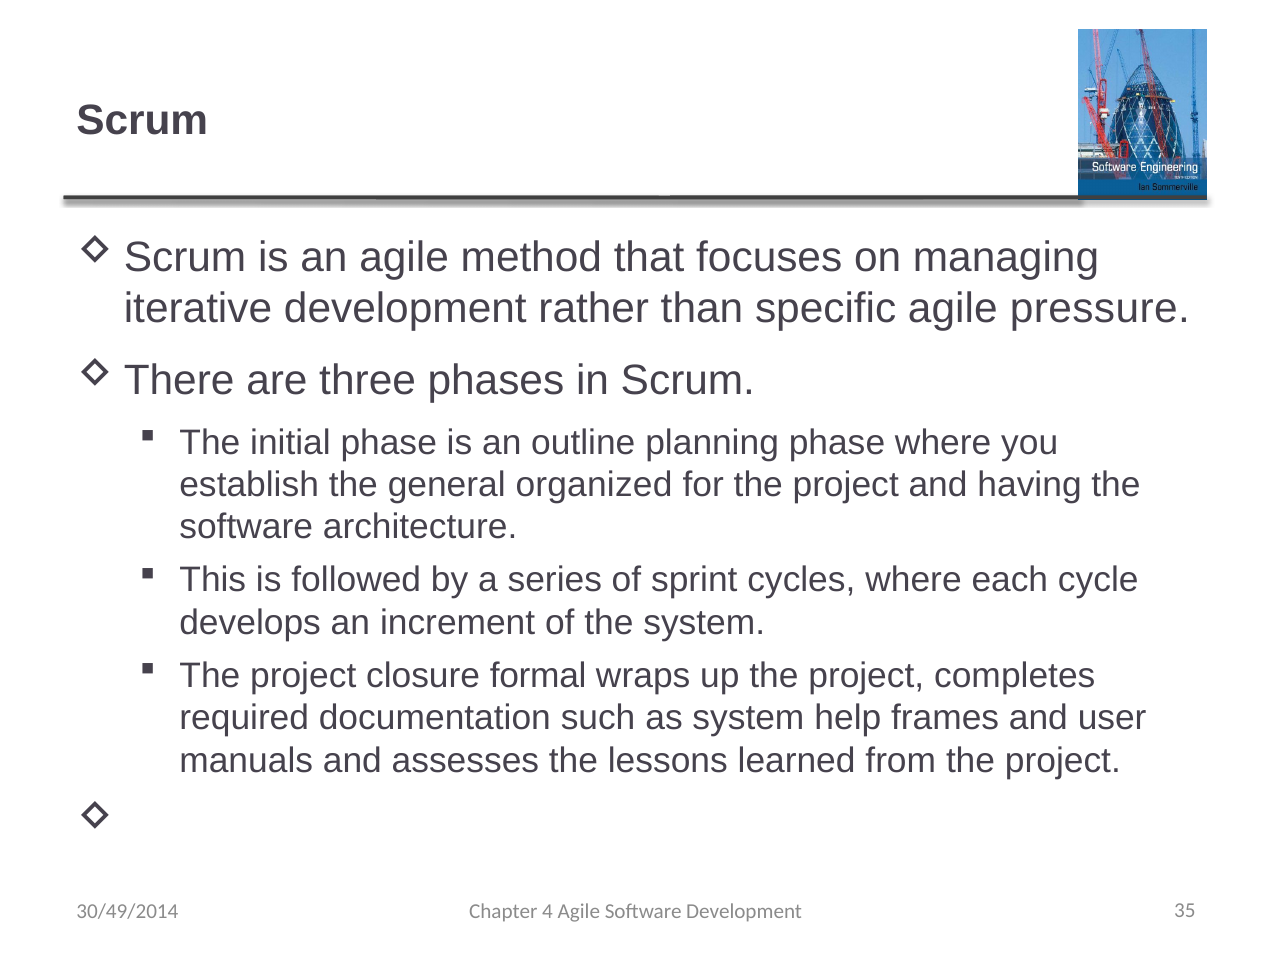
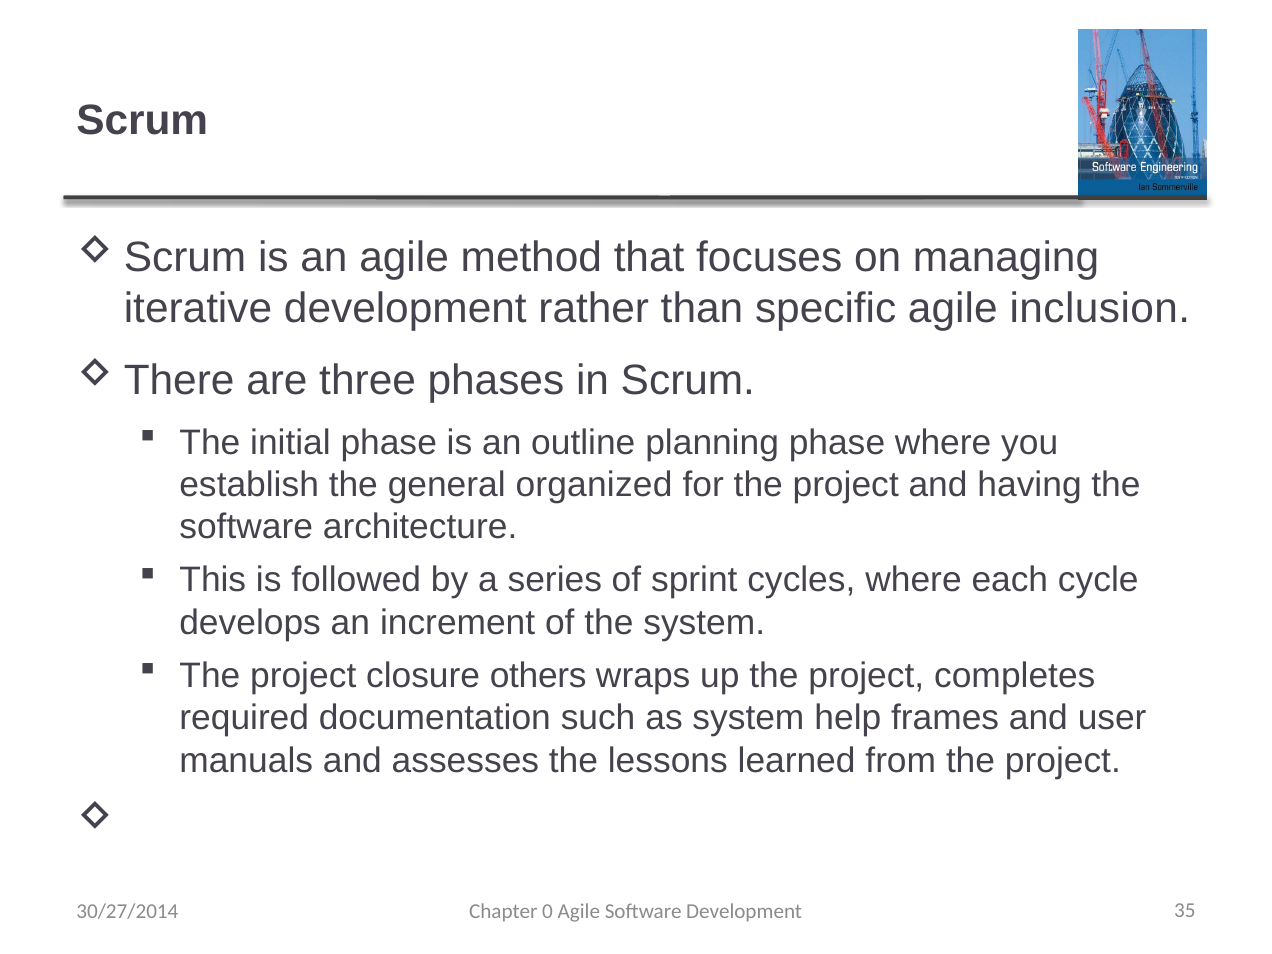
pressure: pressure -> inclusion (1100, 308)
formal: formal -> others (538, 676)
30/49/2014: 30/49/2014 -> 30/27/2014 (127, 911)
4: 4 -> 0 (548, 911)
